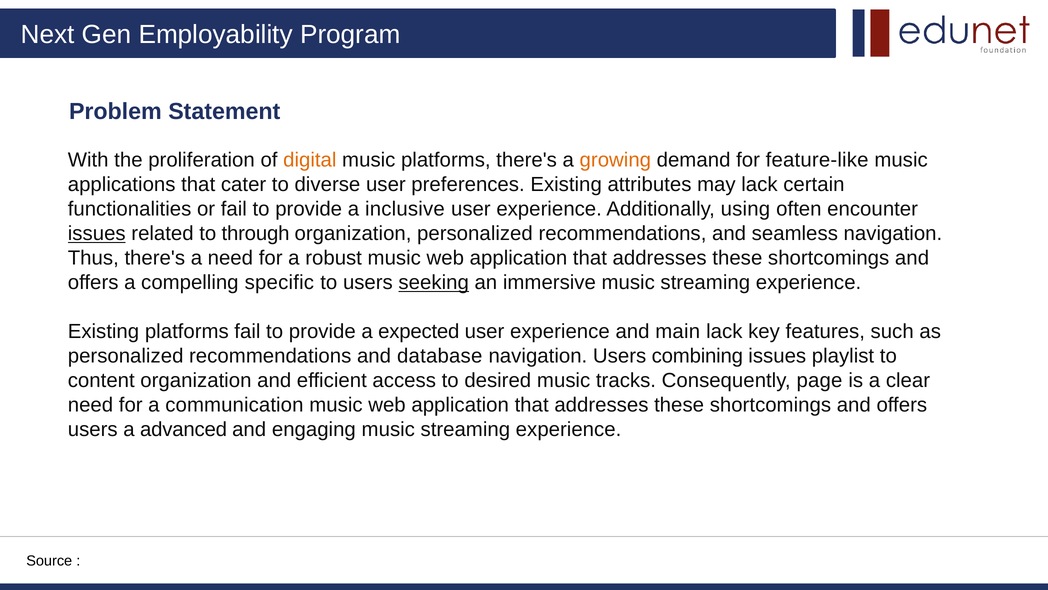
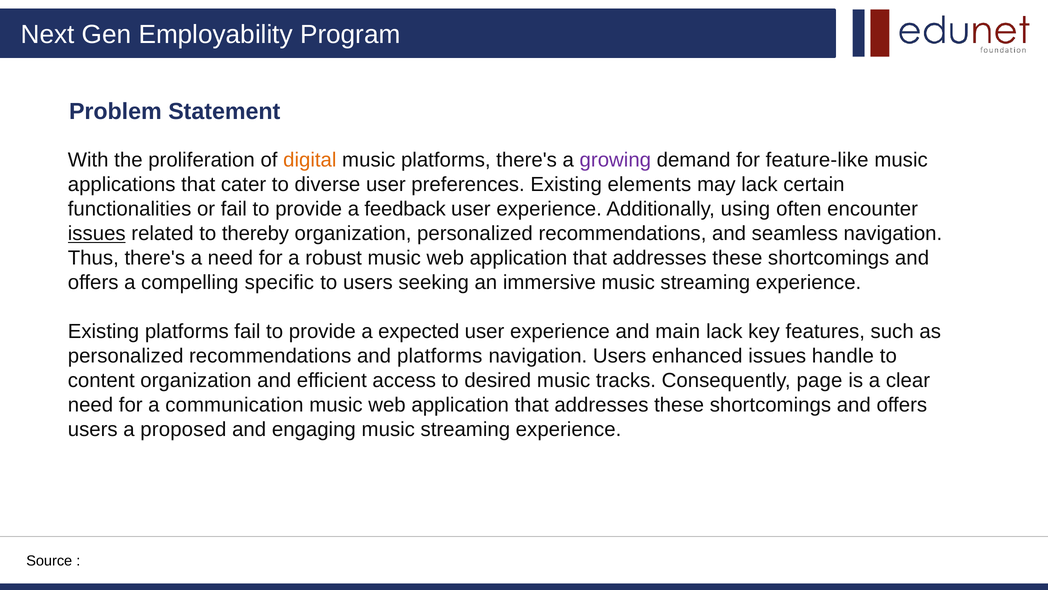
growing colour: orange -> purple (615, 160)
attributes: attributes -> elements (649, 185)
inclusive: inclusive -> feedback (405, 209)
through: through -> thereby (256, 233)
seeking underline: present -> none (434, 282)
and database: database -> platforms (440, 356)
combining: combining -> enhanced (697, 356)
playlist: playlist -> handle (843, 356)
advanced: advanced -> proposed (183, 429)
